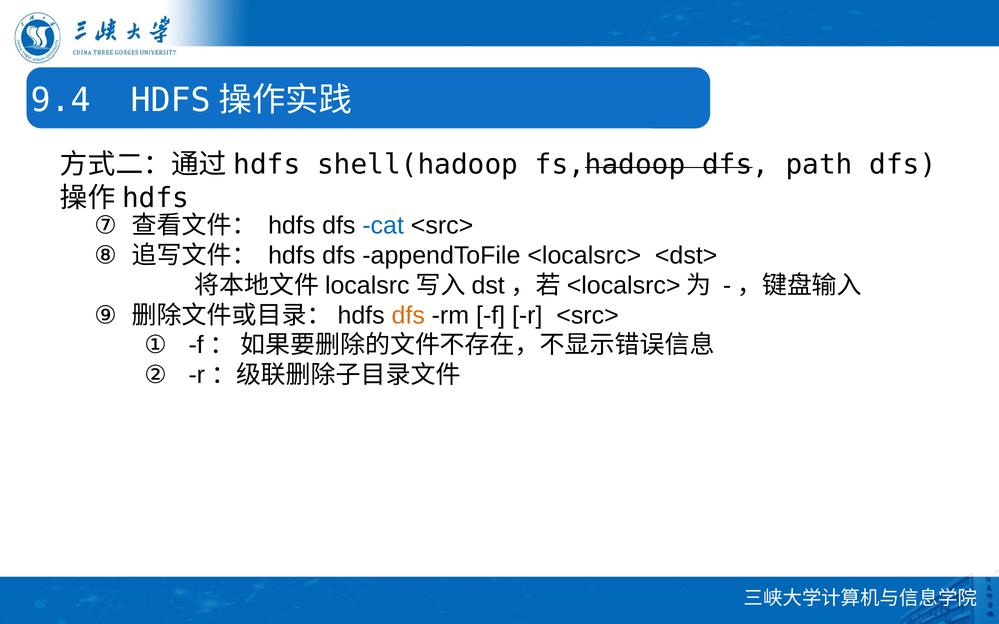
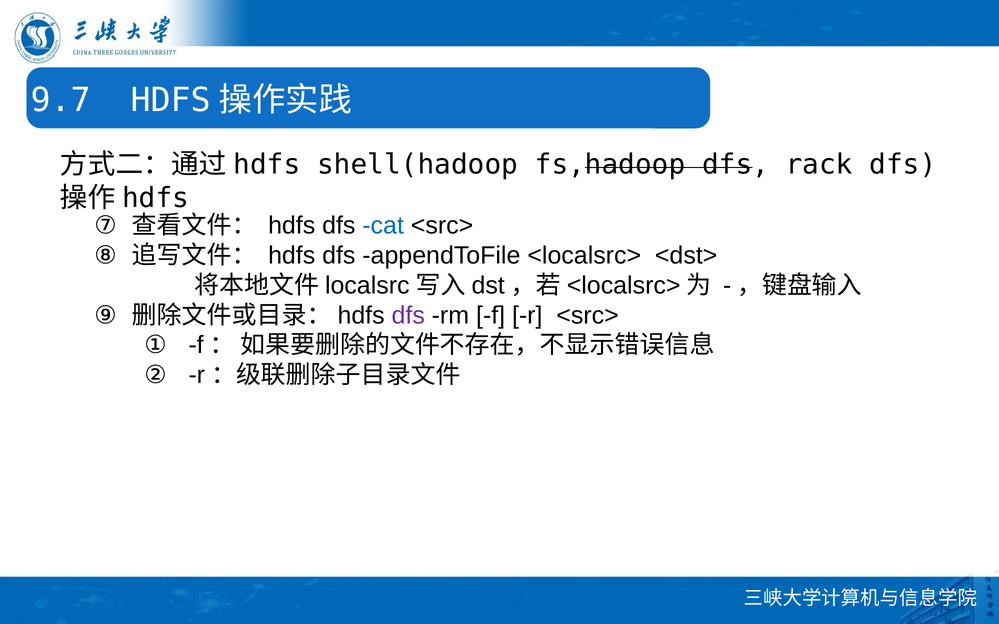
9.4: 9.4 -> 9.7 (61, 100)
path: path -> rack (819, 165)
dfs colour: orange -> purple (408, 315)
